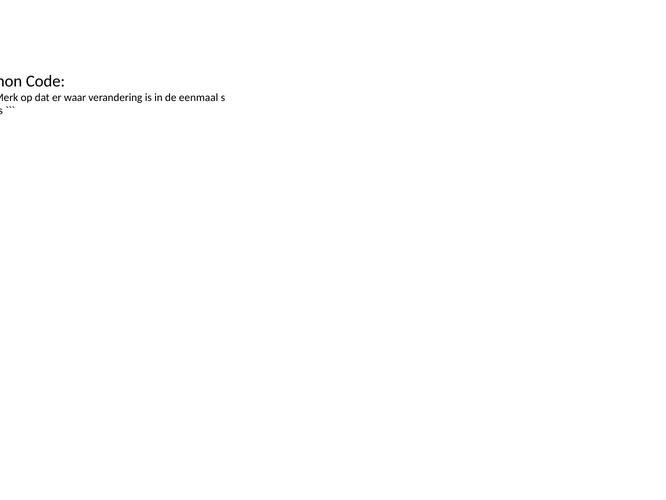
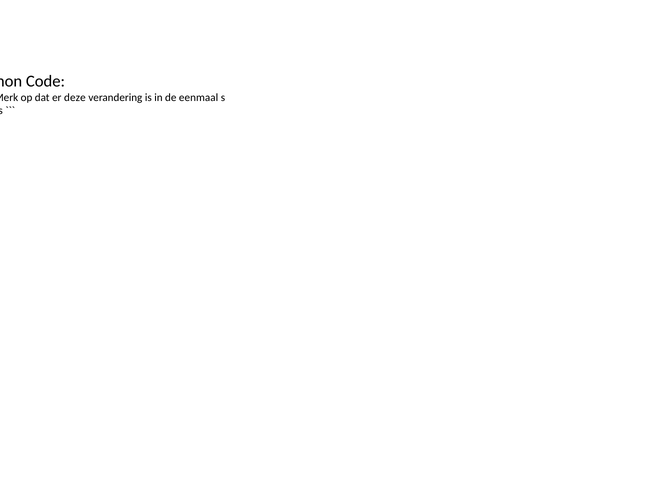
waar: waar -> deze (75, 97)
